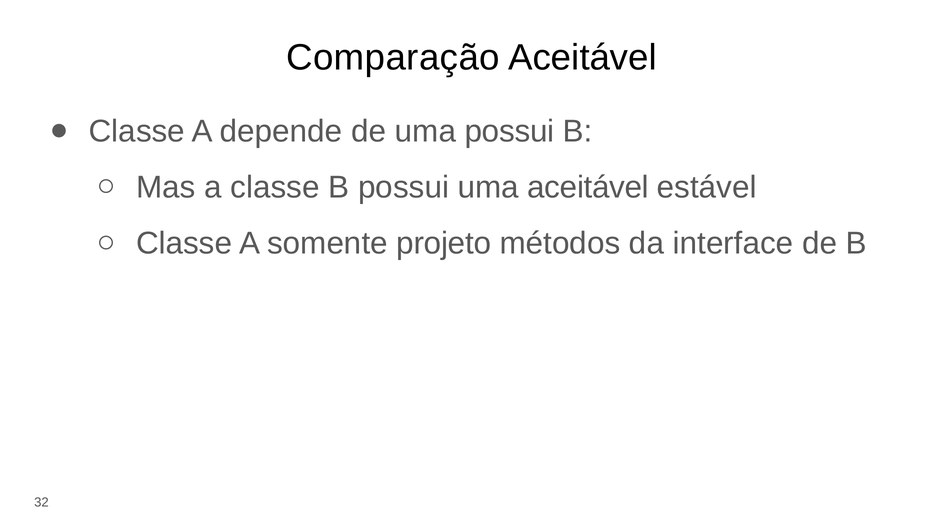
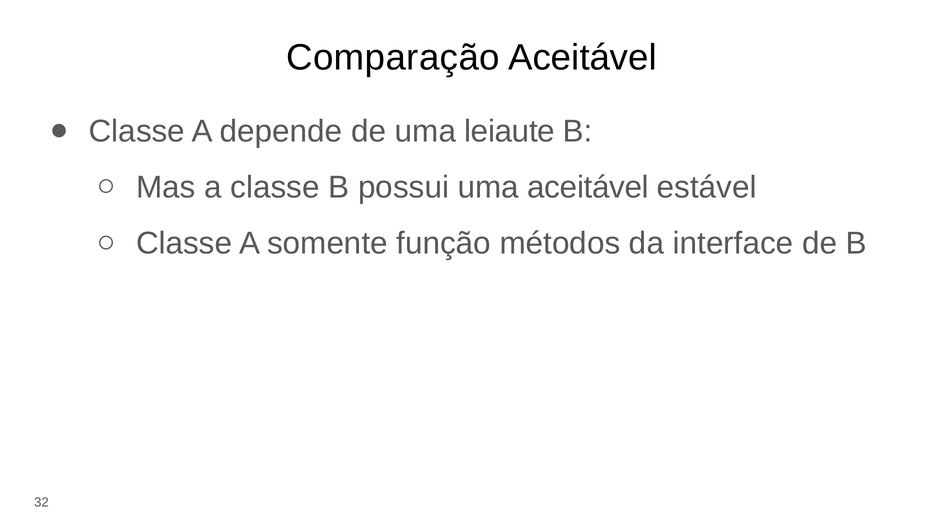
uma possui: possui -> leiaute (510, 131)
projeto: projeto -> função (444, 243)
